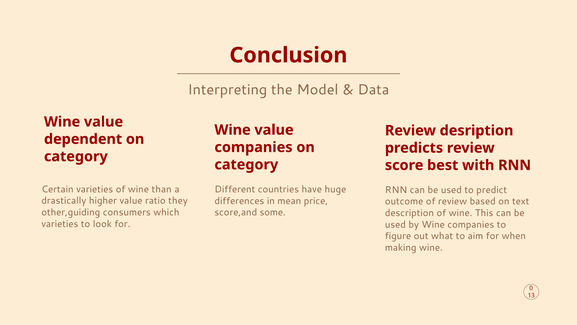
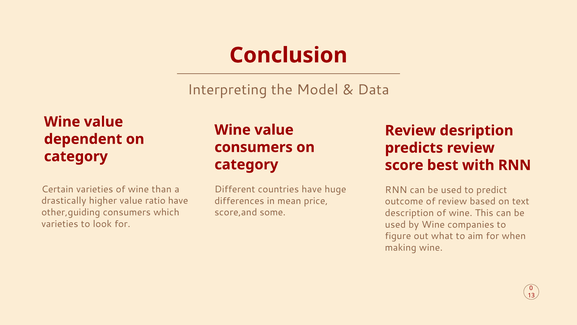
companies: companies -> consumers (254, 147)
ratio they: they -> have (178, 201)
